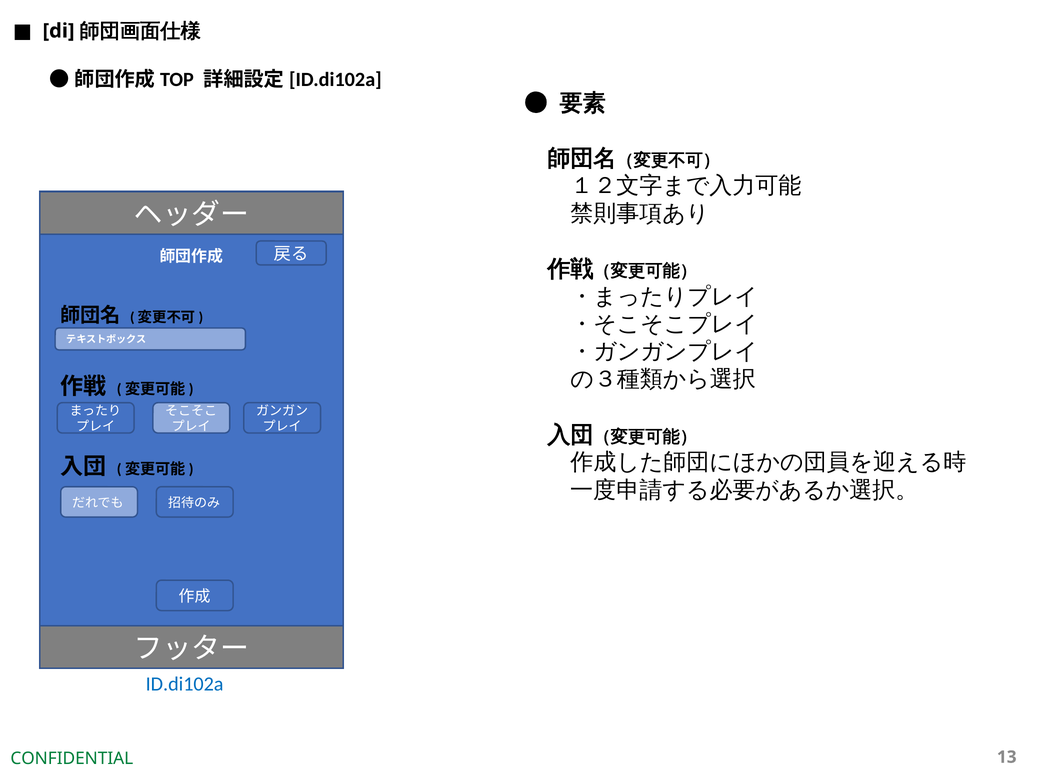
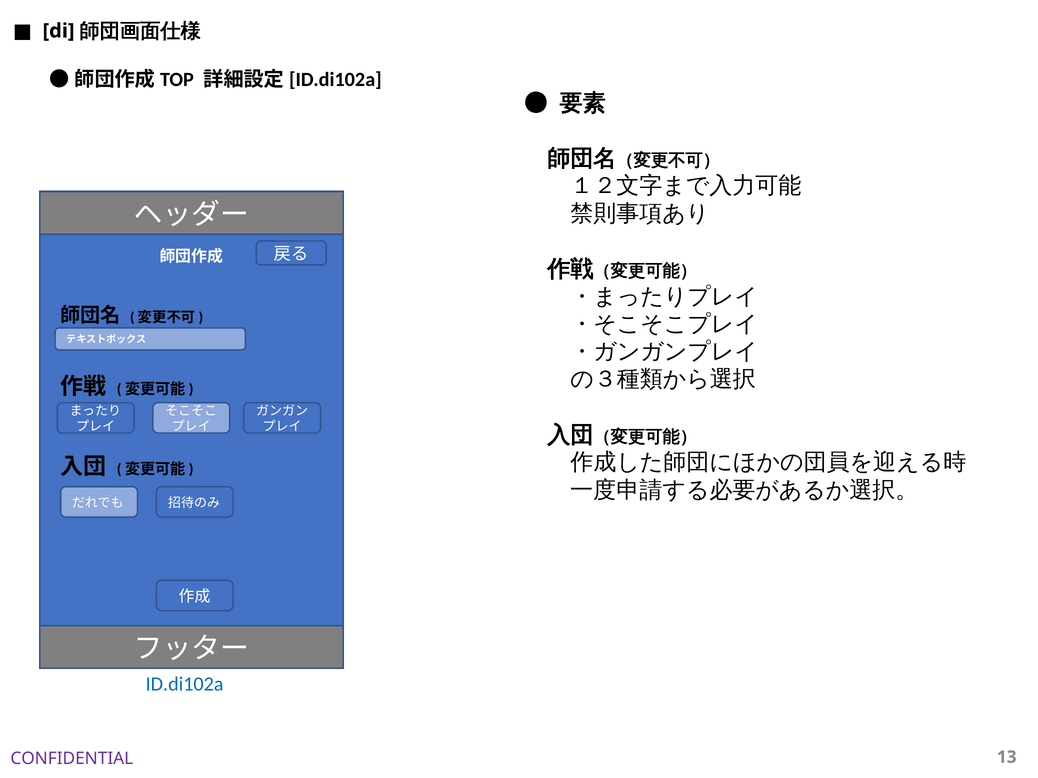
CONFIDENTIAL colour: green -> purple (72, 759)
